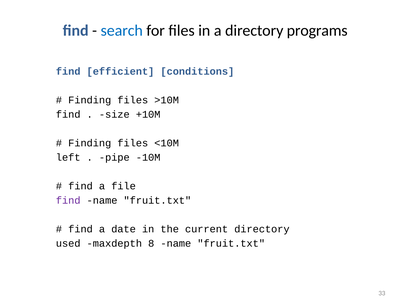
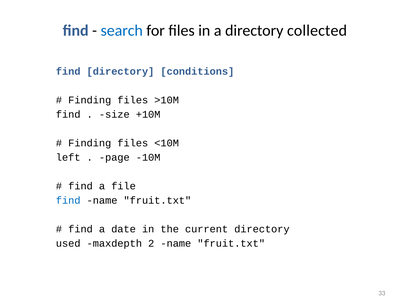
programs: programs -> collected (317, 31)
find efficient: efficient -> directory (120, 72)
pipe: pipe -> page (114, 158)
find colour: purple -> blue (68, 201)
8: 8 -> 2 (151, 244)
